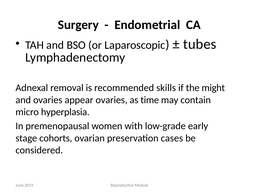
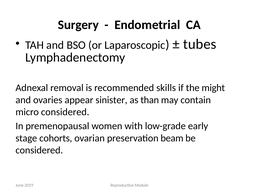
appear ovaries: ovaries -> sinister (111, 100)
time: time -> than (150, 100)
micro hyperplasia: hyperplasia -> considered (65, 112)
cases: cases -> beam (172, 138)
